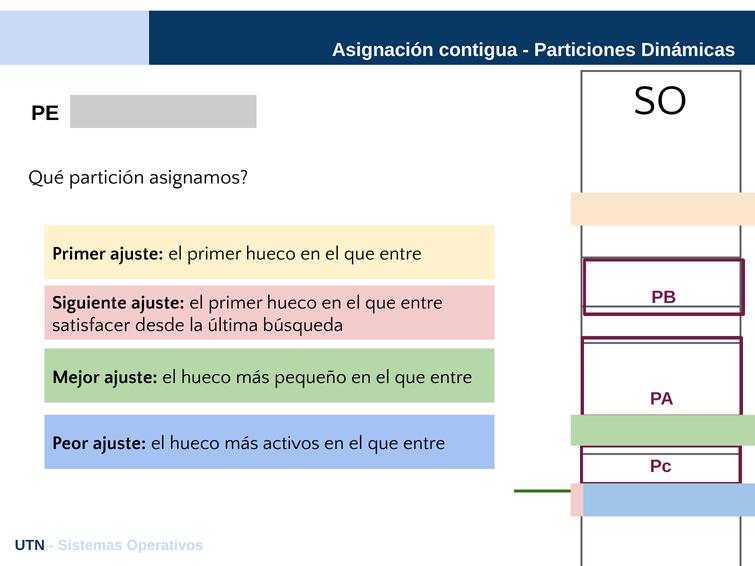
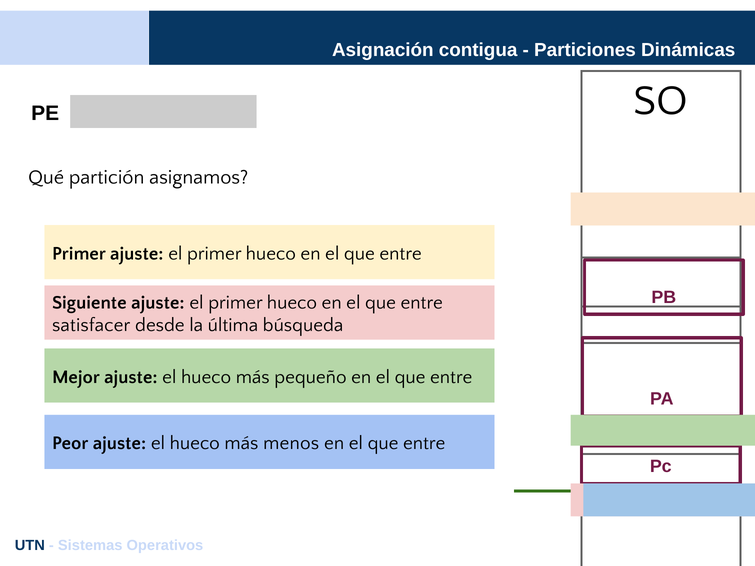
activos: activos -> menos (291, 443)
